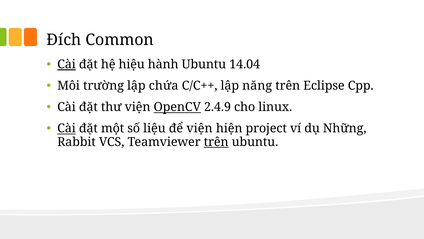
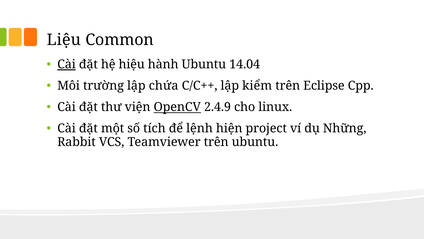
Đích: Đích -> Liệu (64, 40)
năng: năng -> kiểm (257, 86)
Cài underline: present -> none (67, 128)
liệu: liệu -> tích (154, 128)
để viện: viện -> lệnh (200, 128)
trên underline: present -> none (216, 142)
